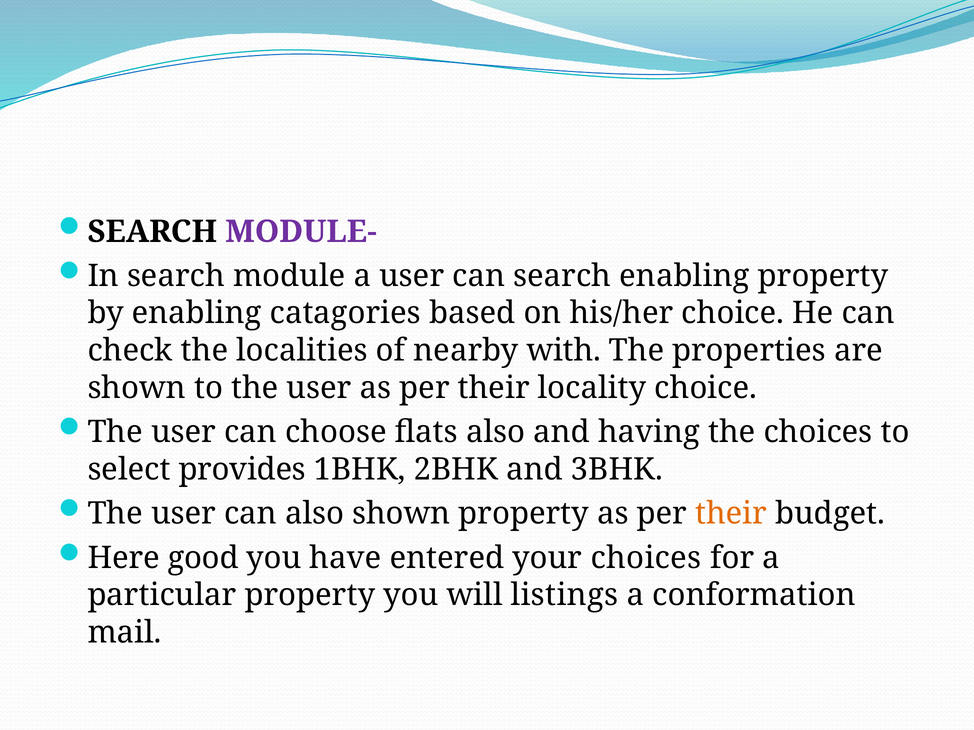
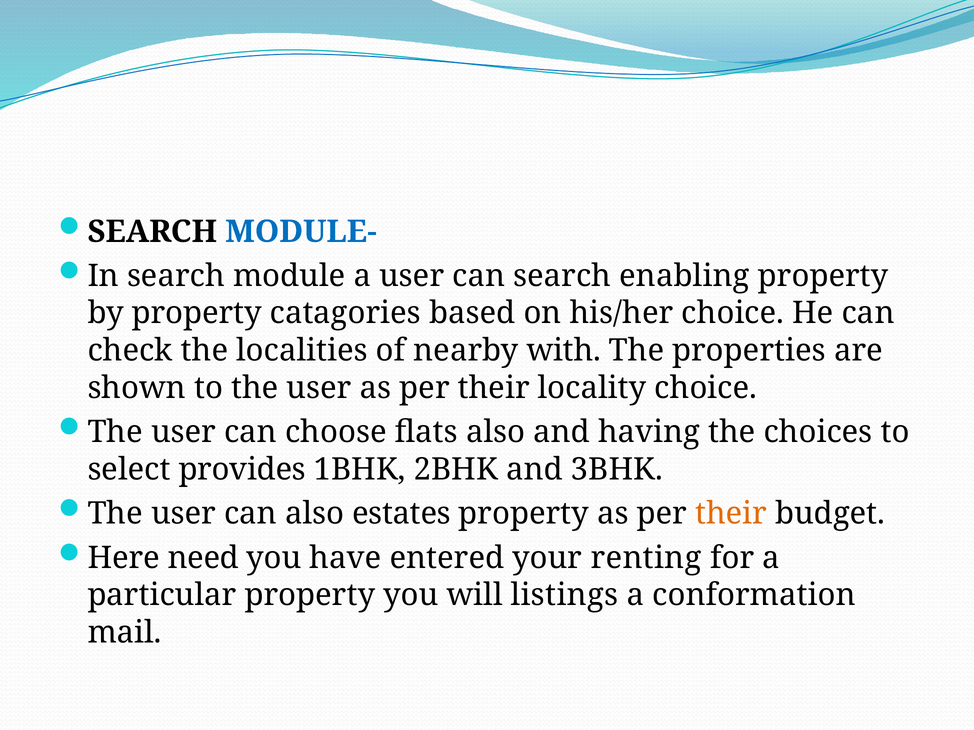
MODULE- colour: purple -> blue (301, 232)
by enabling: enabling -> property (197, 313)
also shown: shown -> estates (401, 514)
good: good -> need (203, 558)
your choices: choices -> renting (646, 558)
